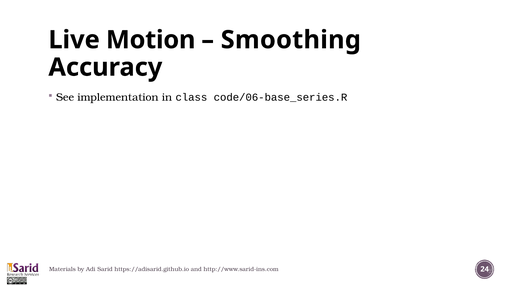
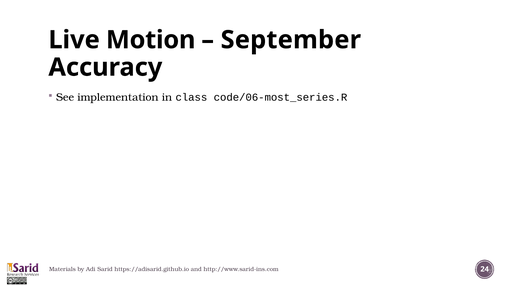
Smoothing: Smoothing -> September (291, 40)
code/06-base_series.R: code/06-base_series.R -> code/06-most_series.R (281, 97)
